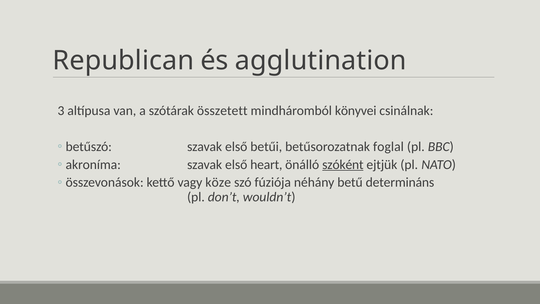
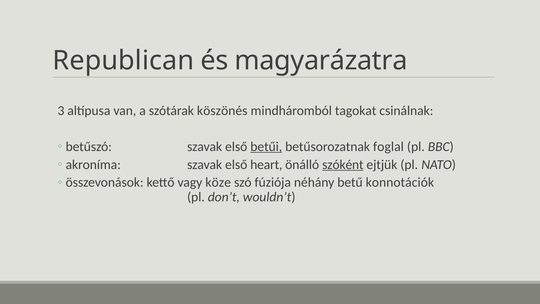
agglutination: agglutination -> magyarázatra (321, 60)
összetett: összetett -> köszönés (222, 111)
könyvei: könyvei -> tagokat (356, 111)
betűi underline: none -> present (266, 146)
determináns: determináns -> konnotációk (400, 182)
